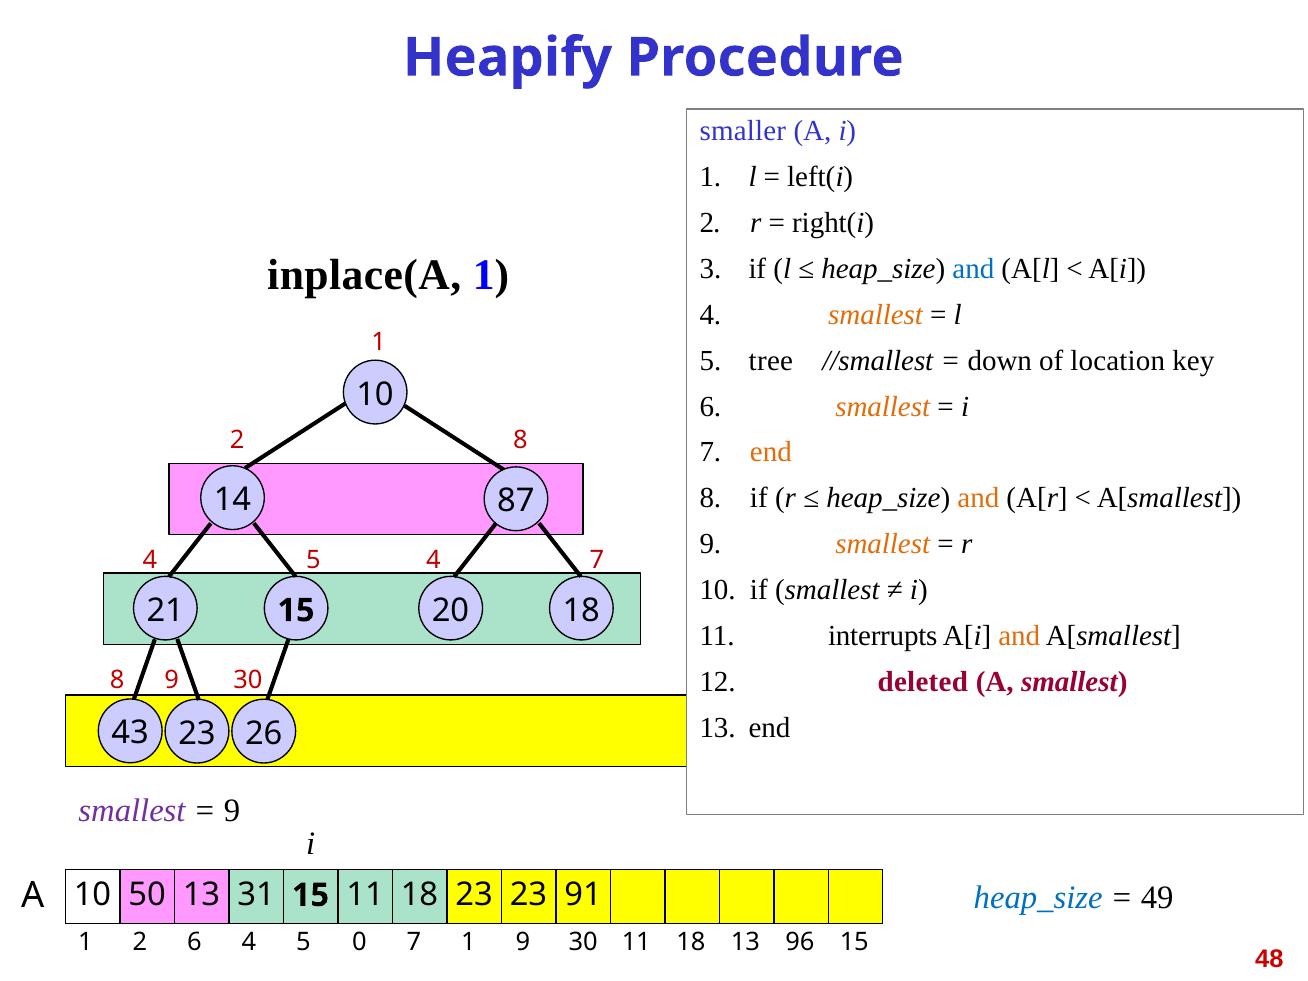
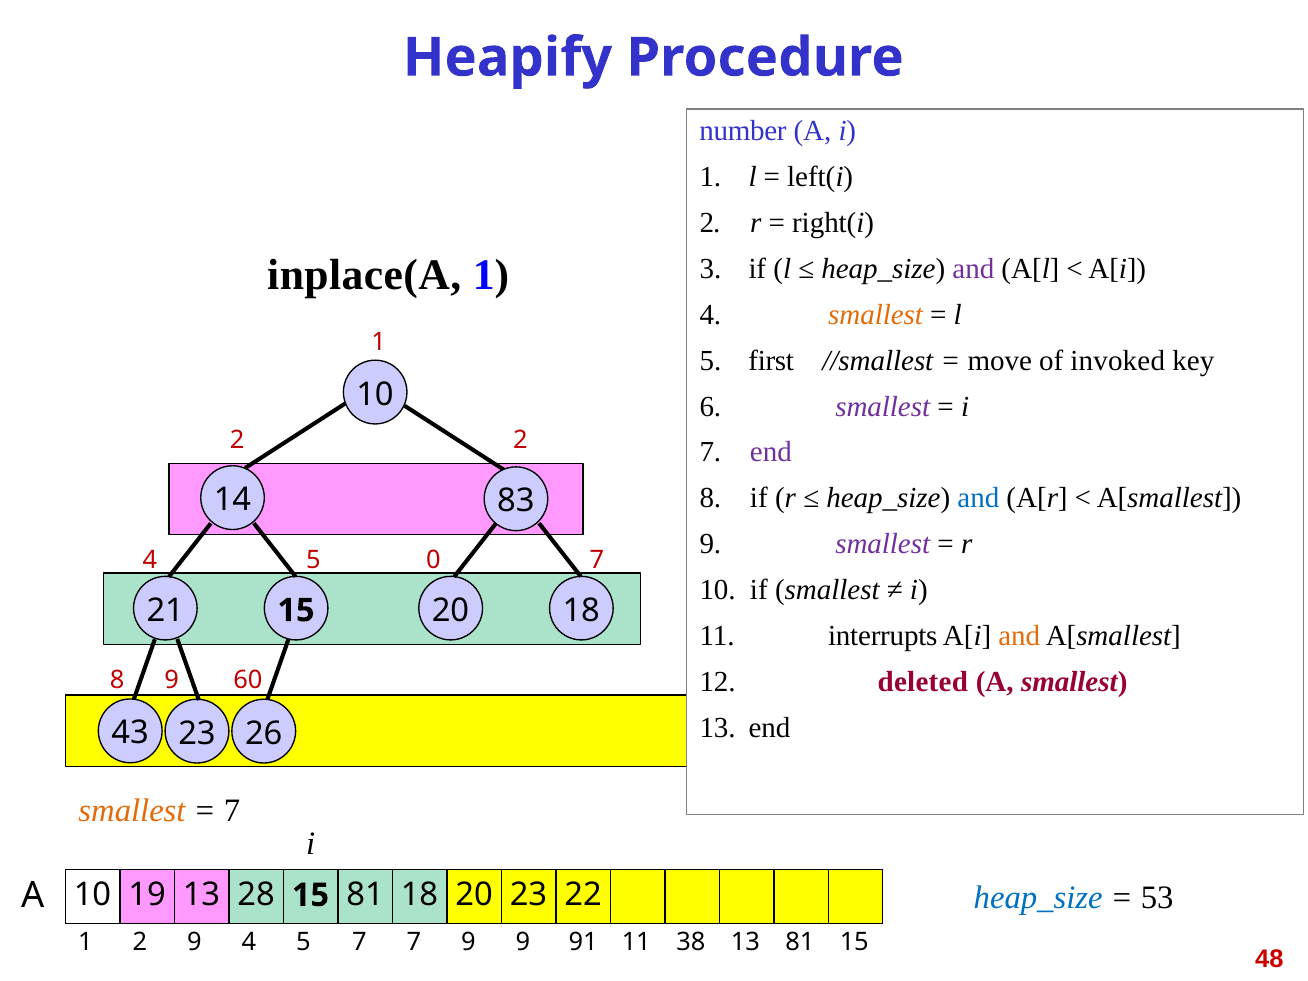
smaller: smaller -> number (743, 131)
and colour: blue -> purple (973, 269)
tree: tree -> first (771, 361)
down: down -> move (1000, 361)
location: location -> invoked (1118, 361)
smallest colour: orange -> purple (883, 407)
2 8: 8 -> 2 (520, 440)
end colour: orange -> purple (771, 452)
and colour: orange -> blue (978, 498)
87: 87 -> 83 (516, 501)
smallest colour: orange -> purple (883, 544)
5 4: 4 -> 0 (433, 560)
8 9 30: 30 -> 60 (248, 680)
smallest colour: purple -> orange (132, 811)
9: 9 -> 7 (232, 811)
49: 49 -> 53 (1157, 898)
50: 50 -> 19 (147, 895)
31: 31 -> 28 (256, 895)
15 11: 11 -> 81 (365, 895)
23: 23 -> 20 (474, 895)
91: 91 -> 22 (583, 895)
2 6: 6 -> 9 (195, 942)
5 0: 0 -> 7 (359, 942)
7 1: 1 -> 9 (468, 942)
30: 30 -> 91 (583, 942)
18: 18 -> 38 (691, 942)
13 96: 96 -> 81 (800, 942)
